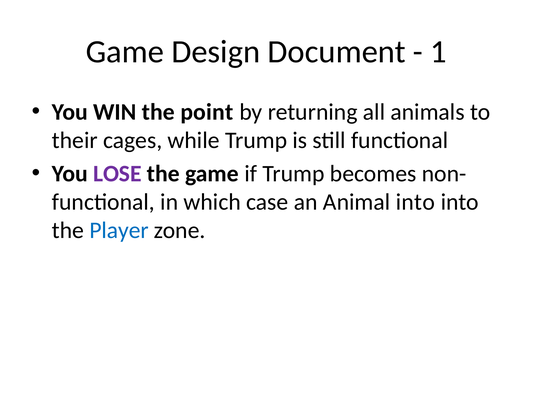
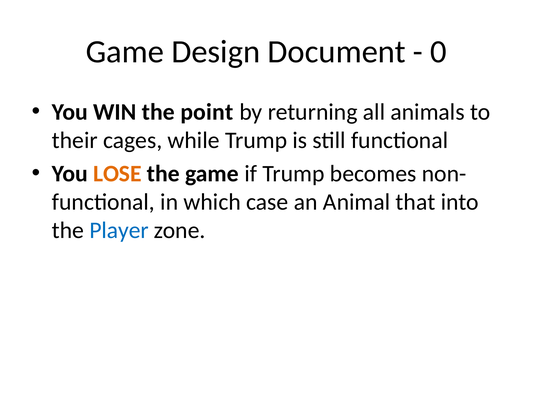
1: 1 -> 0 (438, 52)
LOSE colour: purple -> orange (117, 173)
Animal into: into -> that (415, 202)
